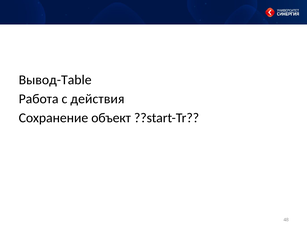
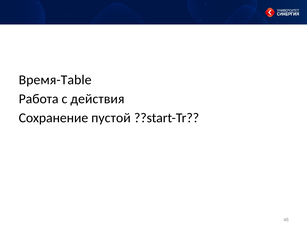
Вывод-Table: Вывод-Table -> Время-Table (55, 80)
объект: объект -> пустой (111, 118)
